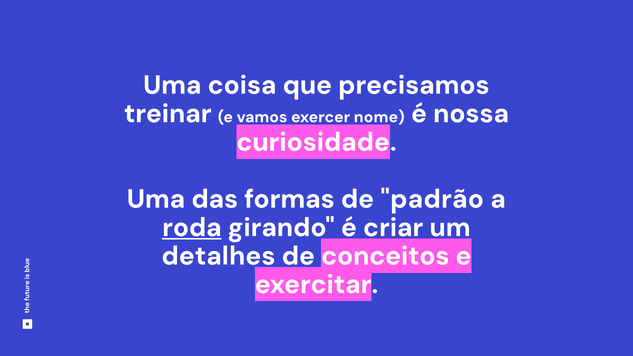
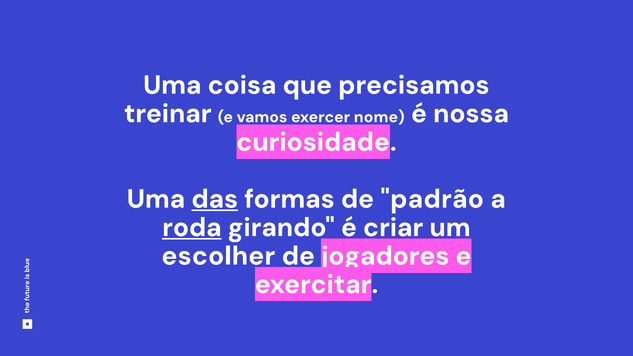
das underline: none -> present (215, 199)
detalhes: detalhes -> escolher (218, 256)
conceitos: conceitos -> jogadores (385, 256)
